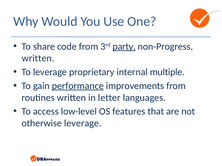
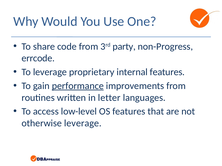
party underline: present -> none (124, 47)
written: written -> errcode (38, 58)
internal multiple: multiple -> features (167, 72)
